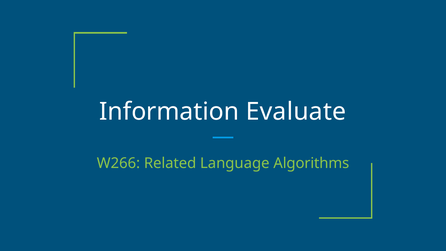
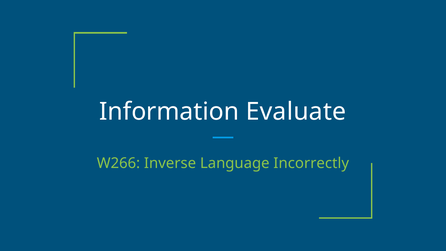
Related: Related -> Inverse (170, 163)
Algorithms: Algorithms -> Incorrectly (311, 163)
